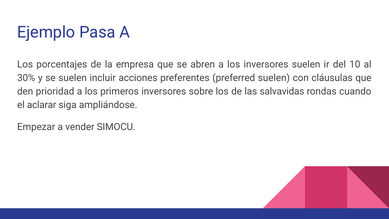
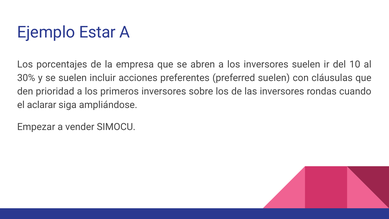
Pasa: Pasa -> Estar (97, 32)
las salvavidas: salvavidas -> inversores (282, 91)
